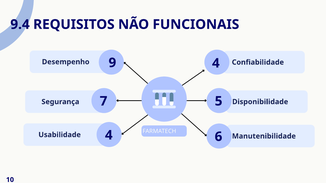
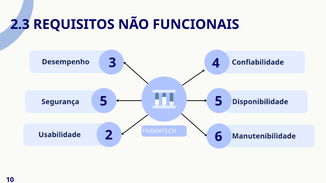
9.4: 9.4 -> 2.3 (20, 24)
9: 9 -> 3 (112, 63)
Segurança 7: 7 -> 5 (104, 101)
Usabilidade 4: 4 -> 2 (109, 135)
